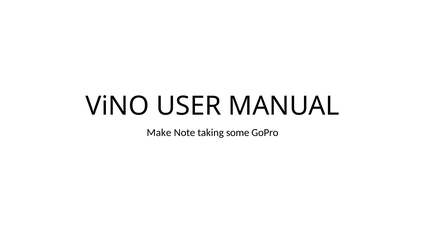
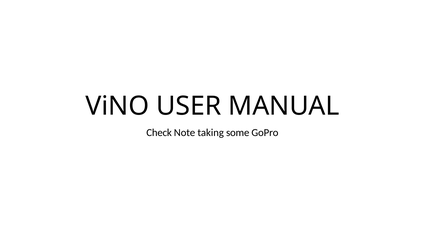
Make: Make -> Check (159, 133)
